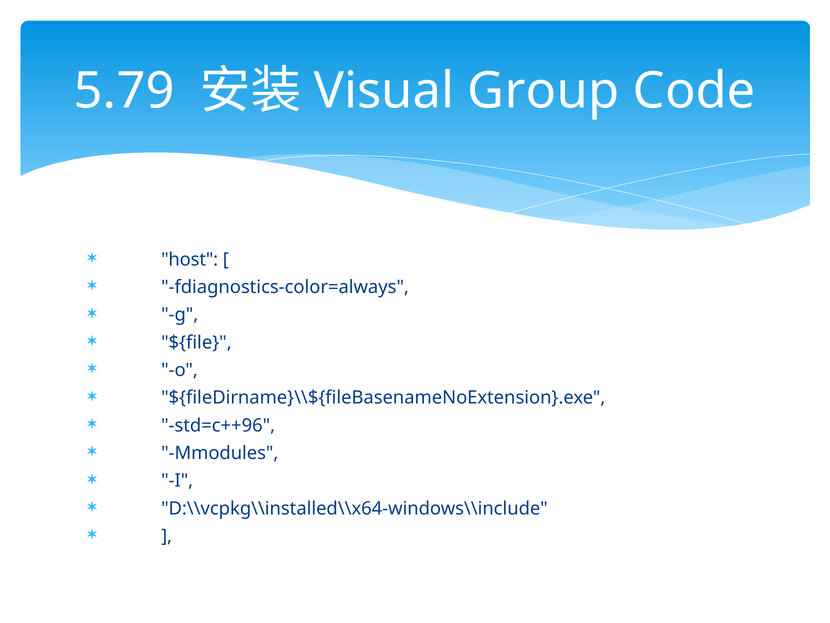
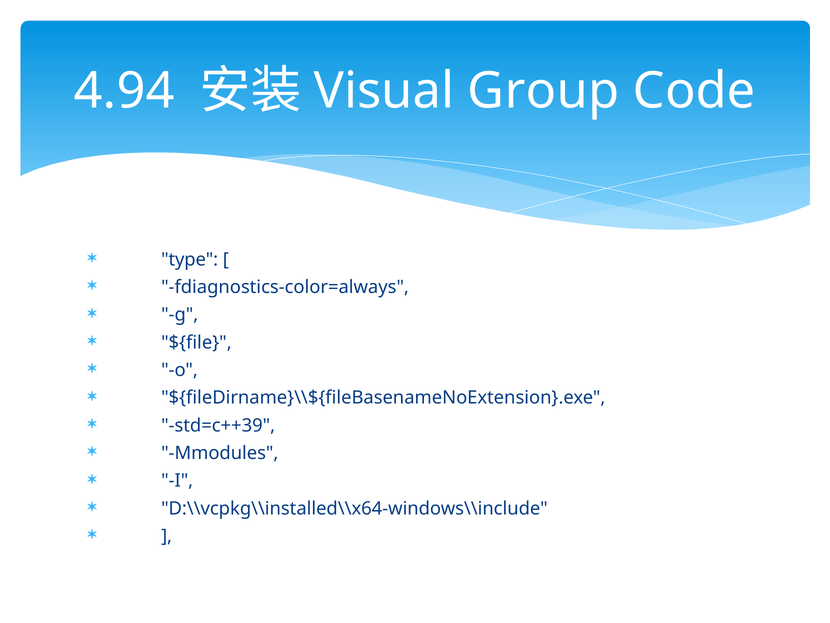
5.79: 5.79 -> 4.94 (124, 91)
host: host -> type (190, 259)
std=c++96: std=c++96 -> std=c++39 (218, 425)
